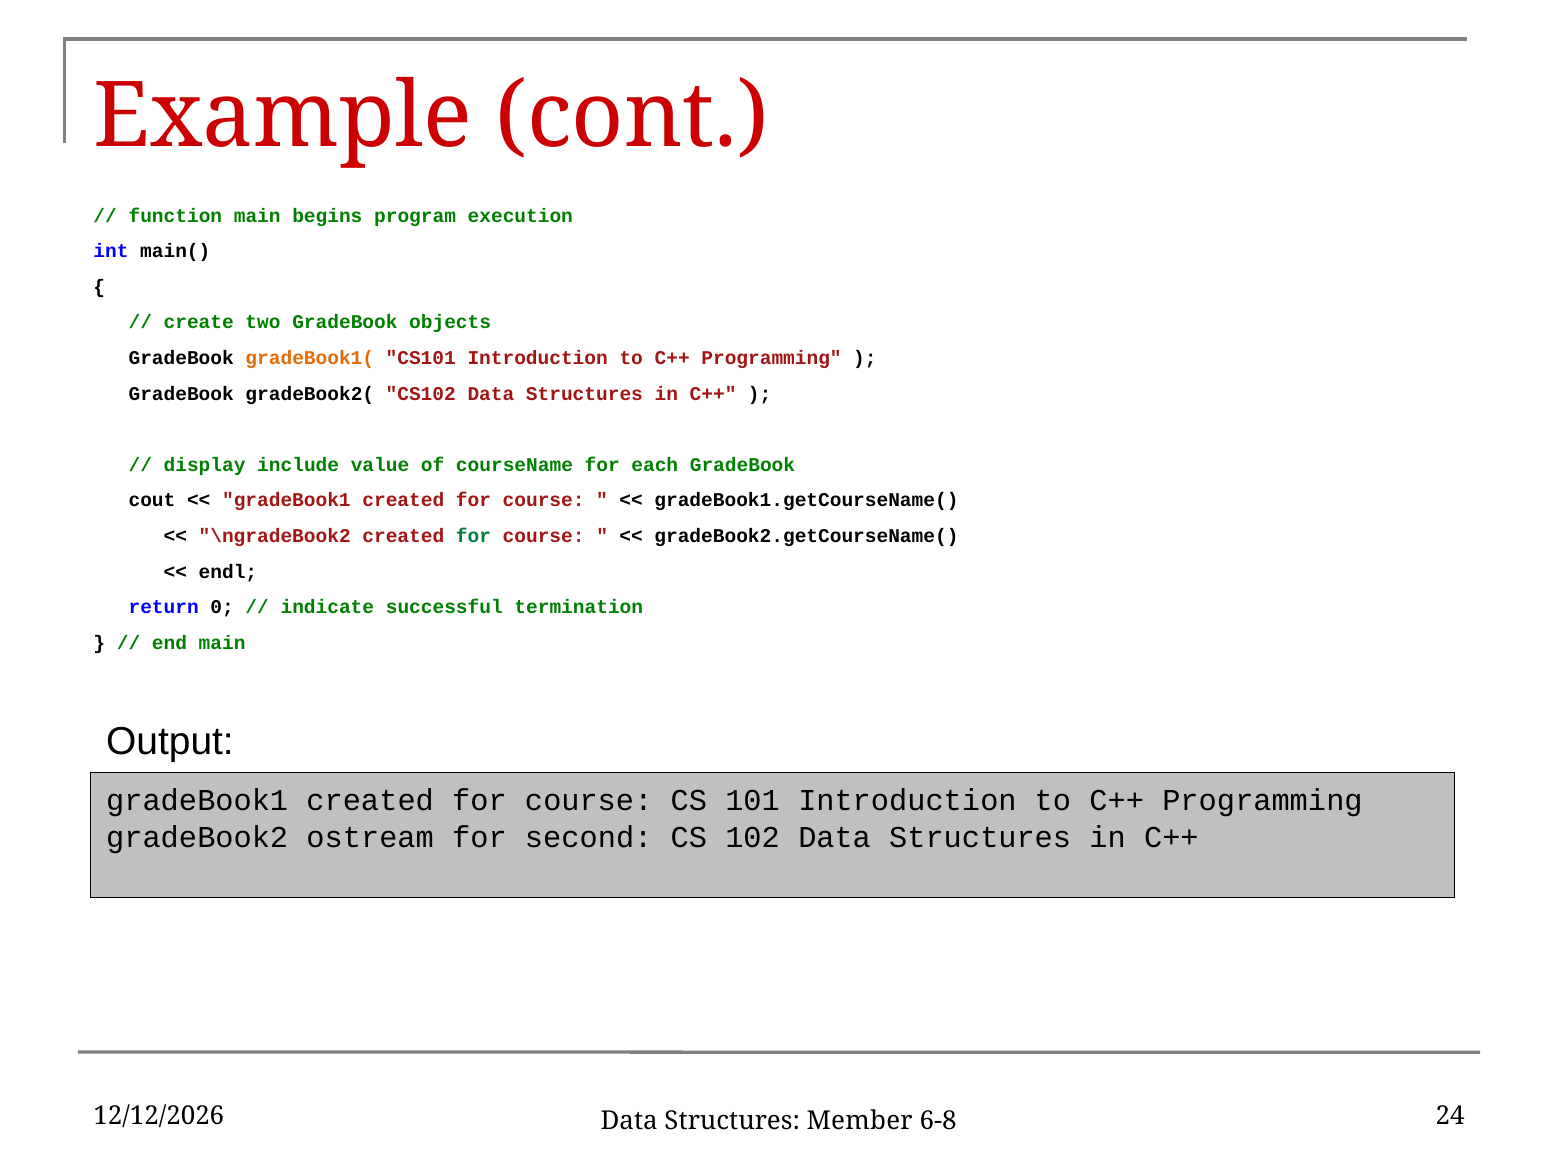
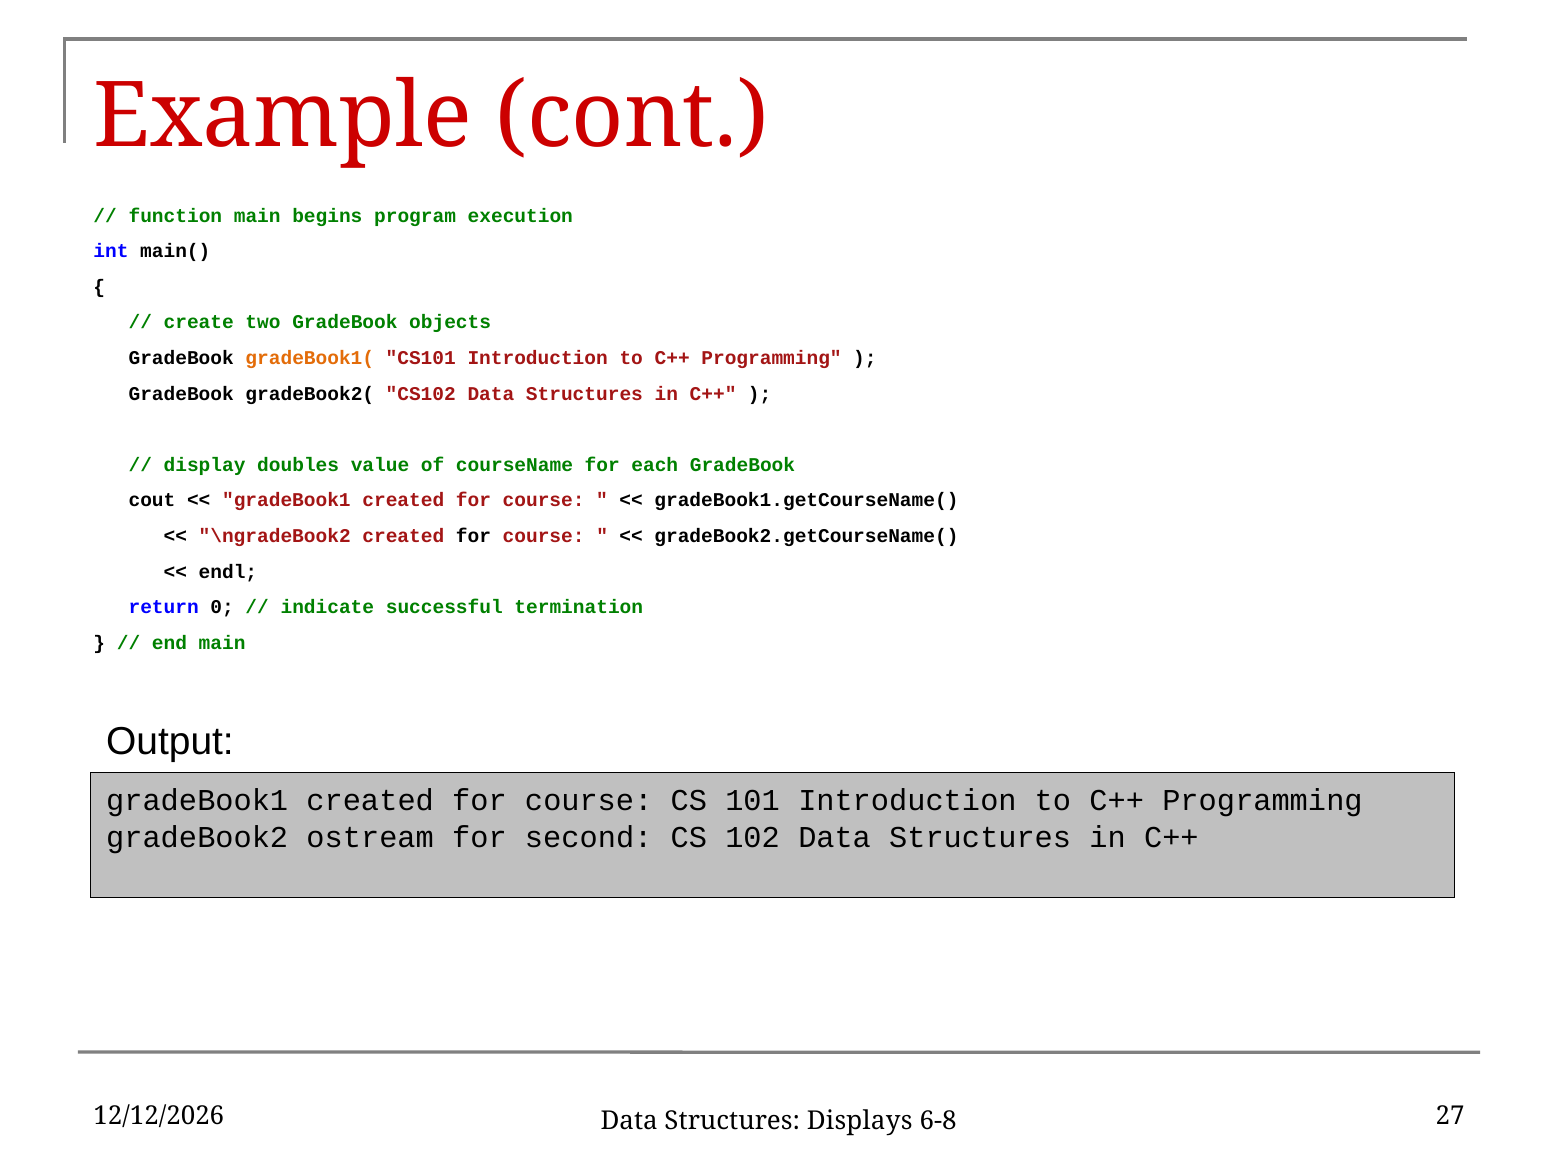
include: include -> doubles (298, 465)
for colour: green -> black (473, 536)
Member: Member -> Displays (860, 1121)
24: 24 -> 27 (1450, 1116)
